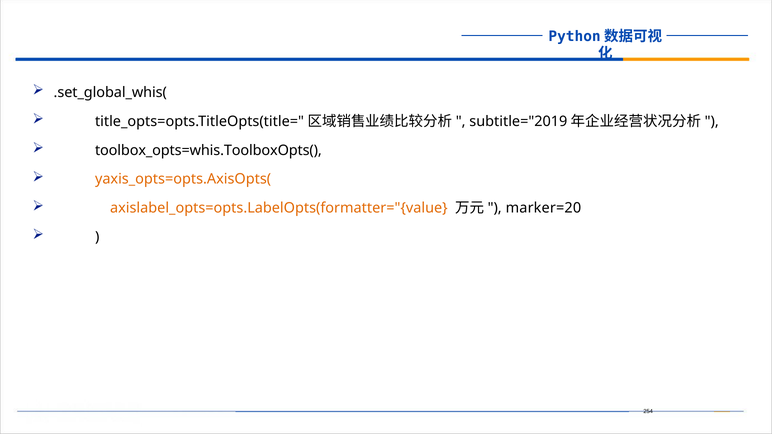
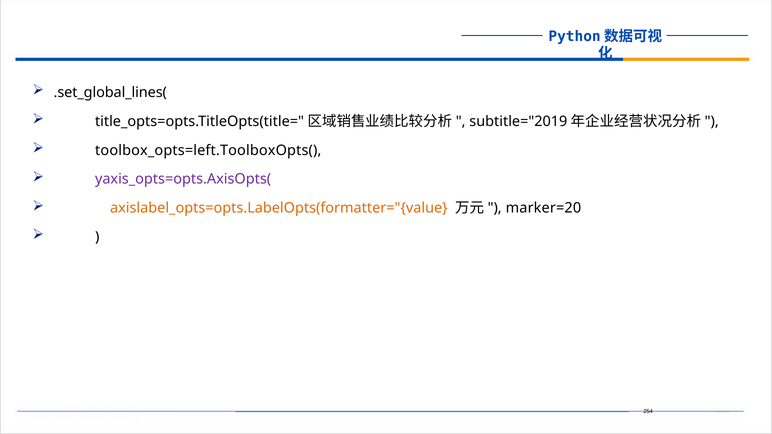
.set_global_whis(: .set_global_whis( -> .set_global_lines( (110, 92)
toolbox_opts=whis.ToolboxOpts(: toolbox_opts=whis.ToolboxOpts( -> toolbox_opts=left.ToolboxOpts( (208, 150)
yaxis_opts=opts.AxisOpts( colour: orange -> purple (183, 179)
